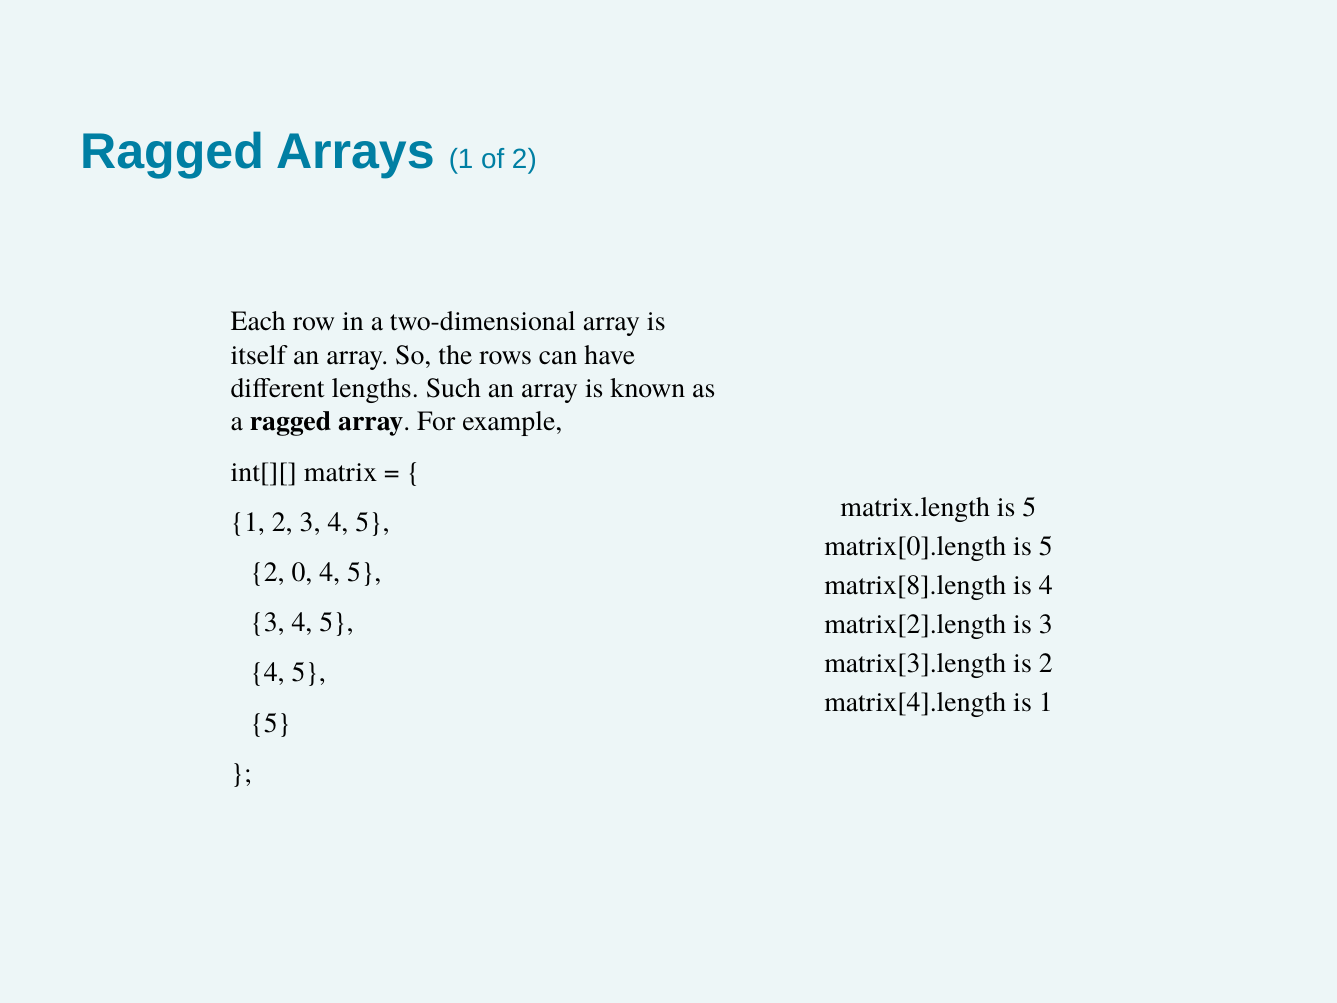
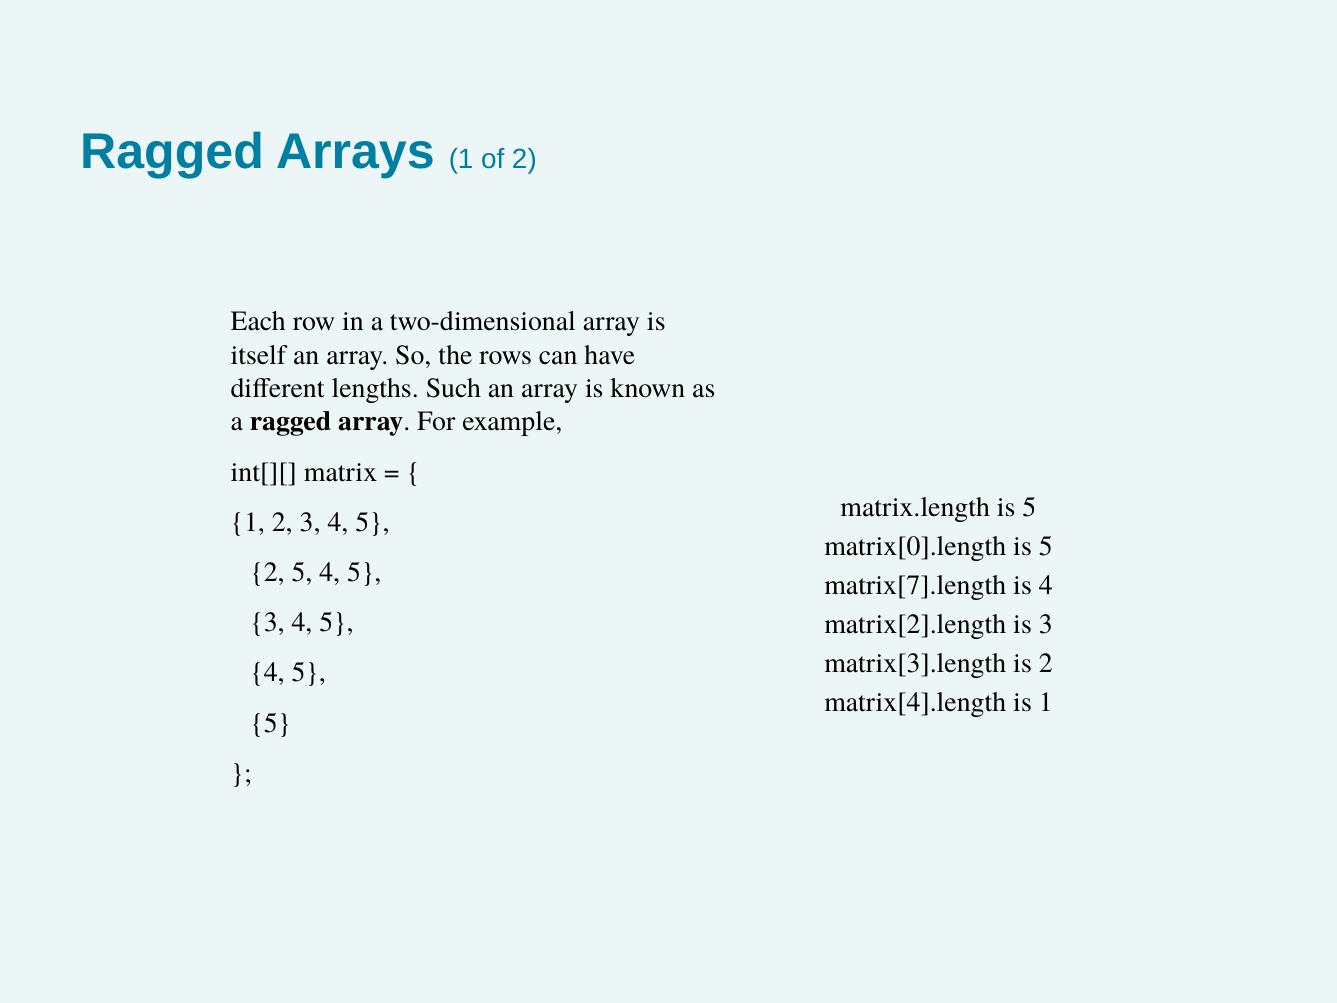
2 0: 0 -> 5 (302, 572)
matrix[8].length: matrix[8].length -> matrix[7].length (915, 585)
